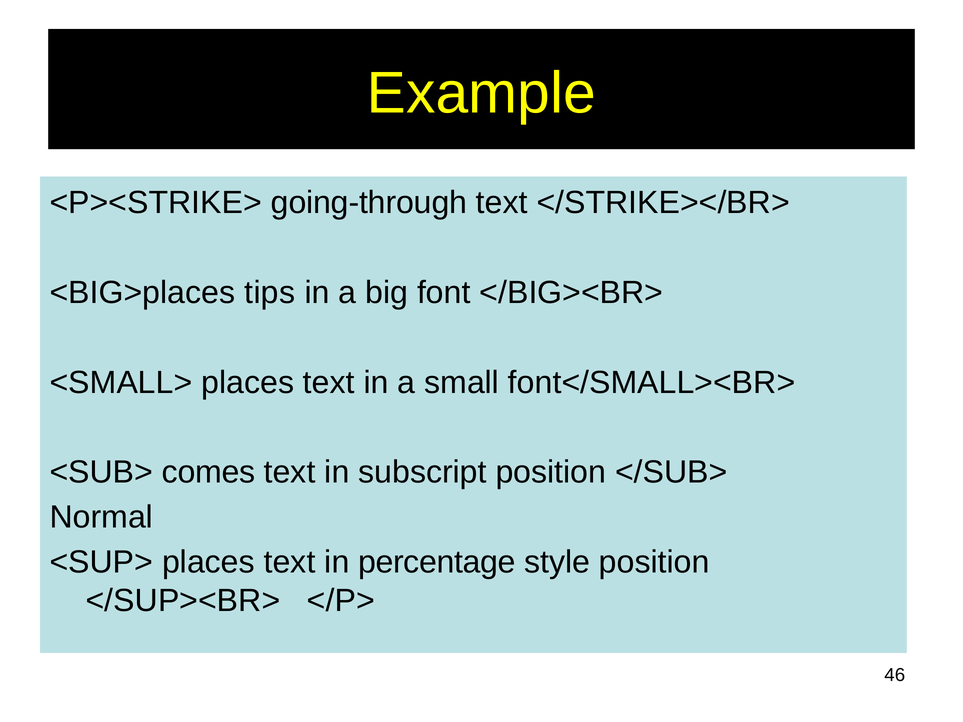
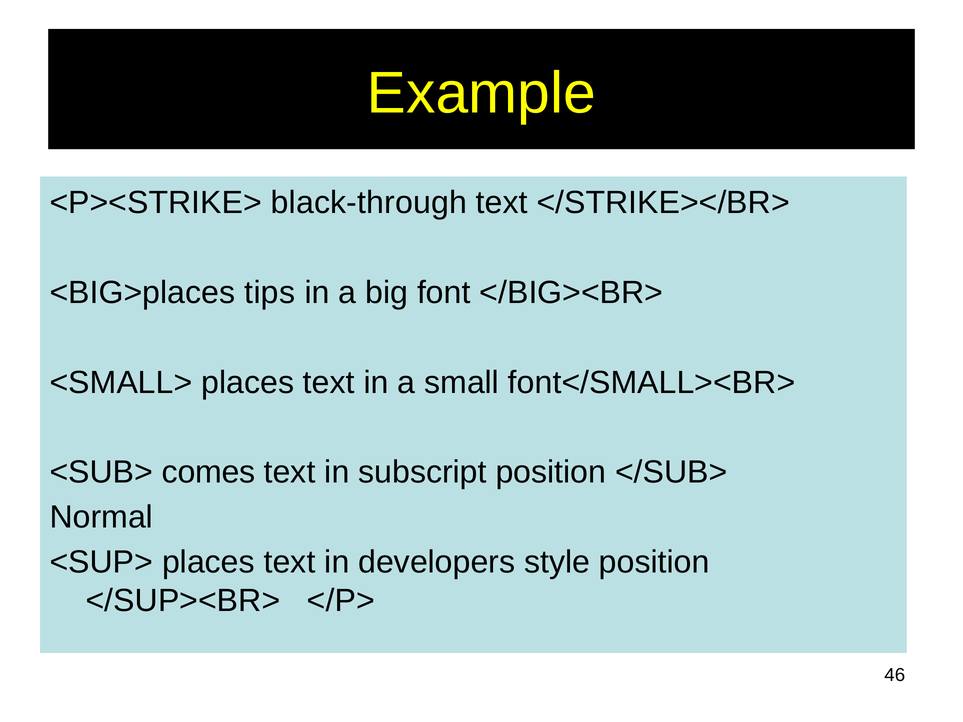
going-through: going-through -> black-through (369, 203)
percentage: percentage -> developers (437, 562)
